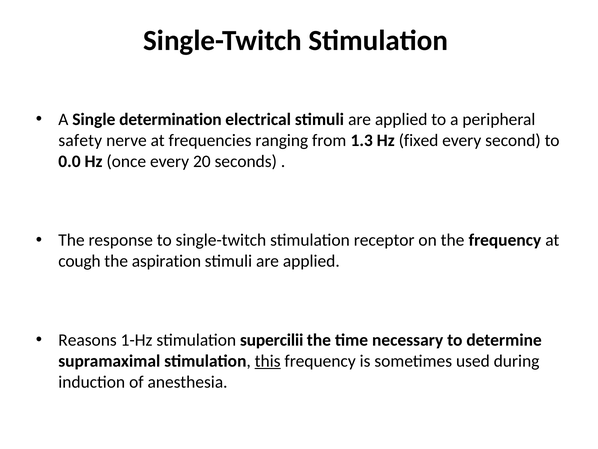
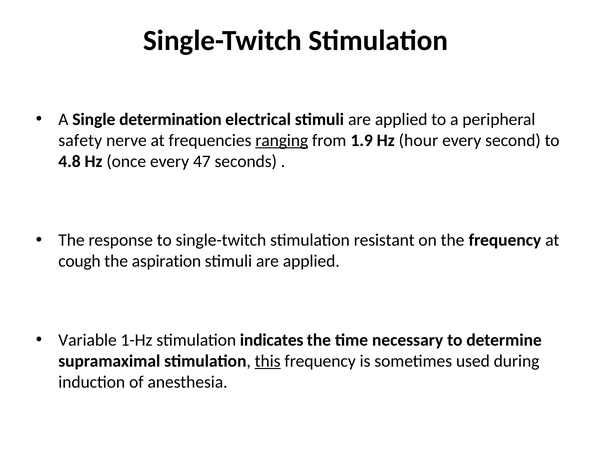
ranging underline: none -> present (282, 140)
1.3: 1.3 -> 1.9 (362, 140)
fixed: fixed -> hour (418, 140)
0.0: 0.0 -> 4.8 (69, 161)
20: 20 -> 47 (202, 161)
receptor: receptor -> resistant (384, 240)
Reasons: Reasons -> Variable (88, 340)
supercilii: supercilii -> indicates (272, 340)
